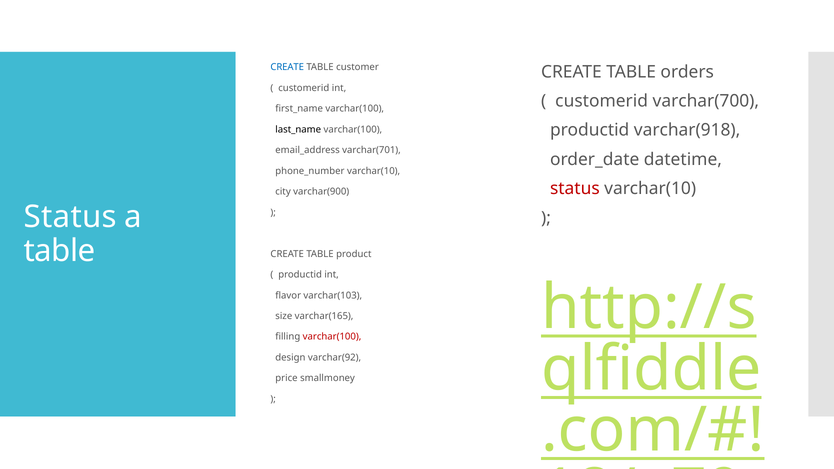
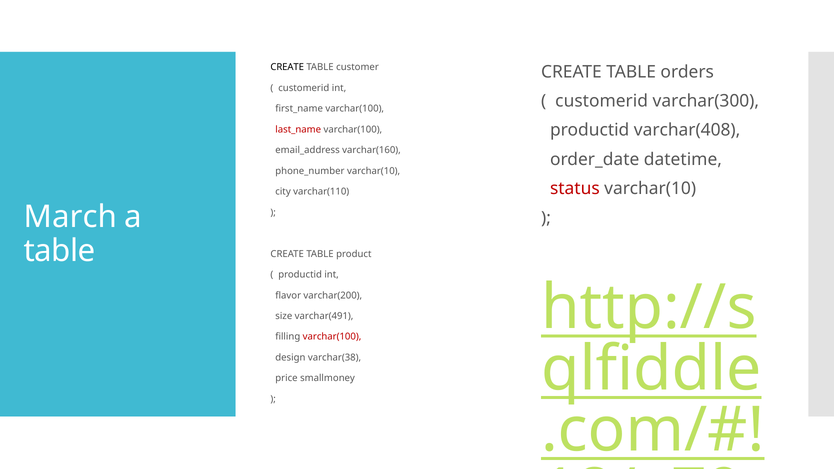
CREATE colour: blue -> black (287, 67)
varchar(700: varchar(700 -> varchar(300 (706, 101)
varchar(918: varchar(918 -> varchar(408 (687, 130)
last_name colour: black -> red (298, 130)
varchar(701: varchar(701 -> varchar(160 (371, 150)
varchar(900: varchar(900 -> varchar(110 (321, 192)
Status: Status -> March (70, 217)
varchar(103: varchar(103 -> varchar(200 (333, 295)
varchar(165: varchar(165 -> varchar(491 (324, 316)
varchar(92: varchar(92 -> varchar(38 (335, 358)
